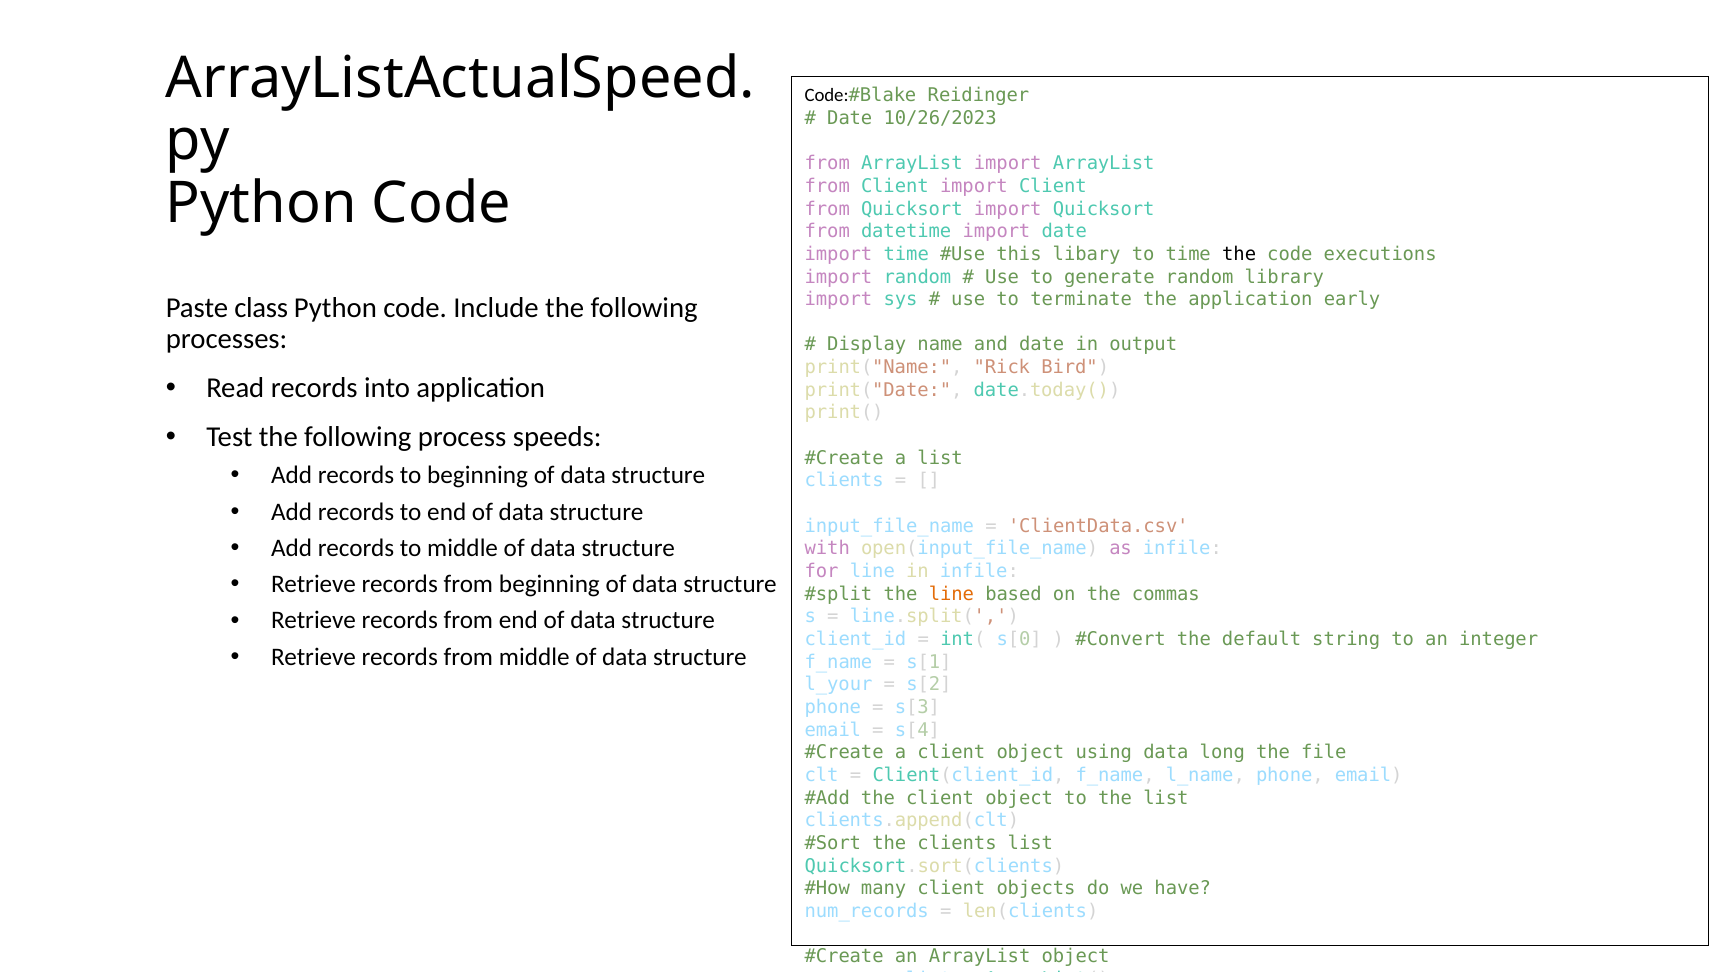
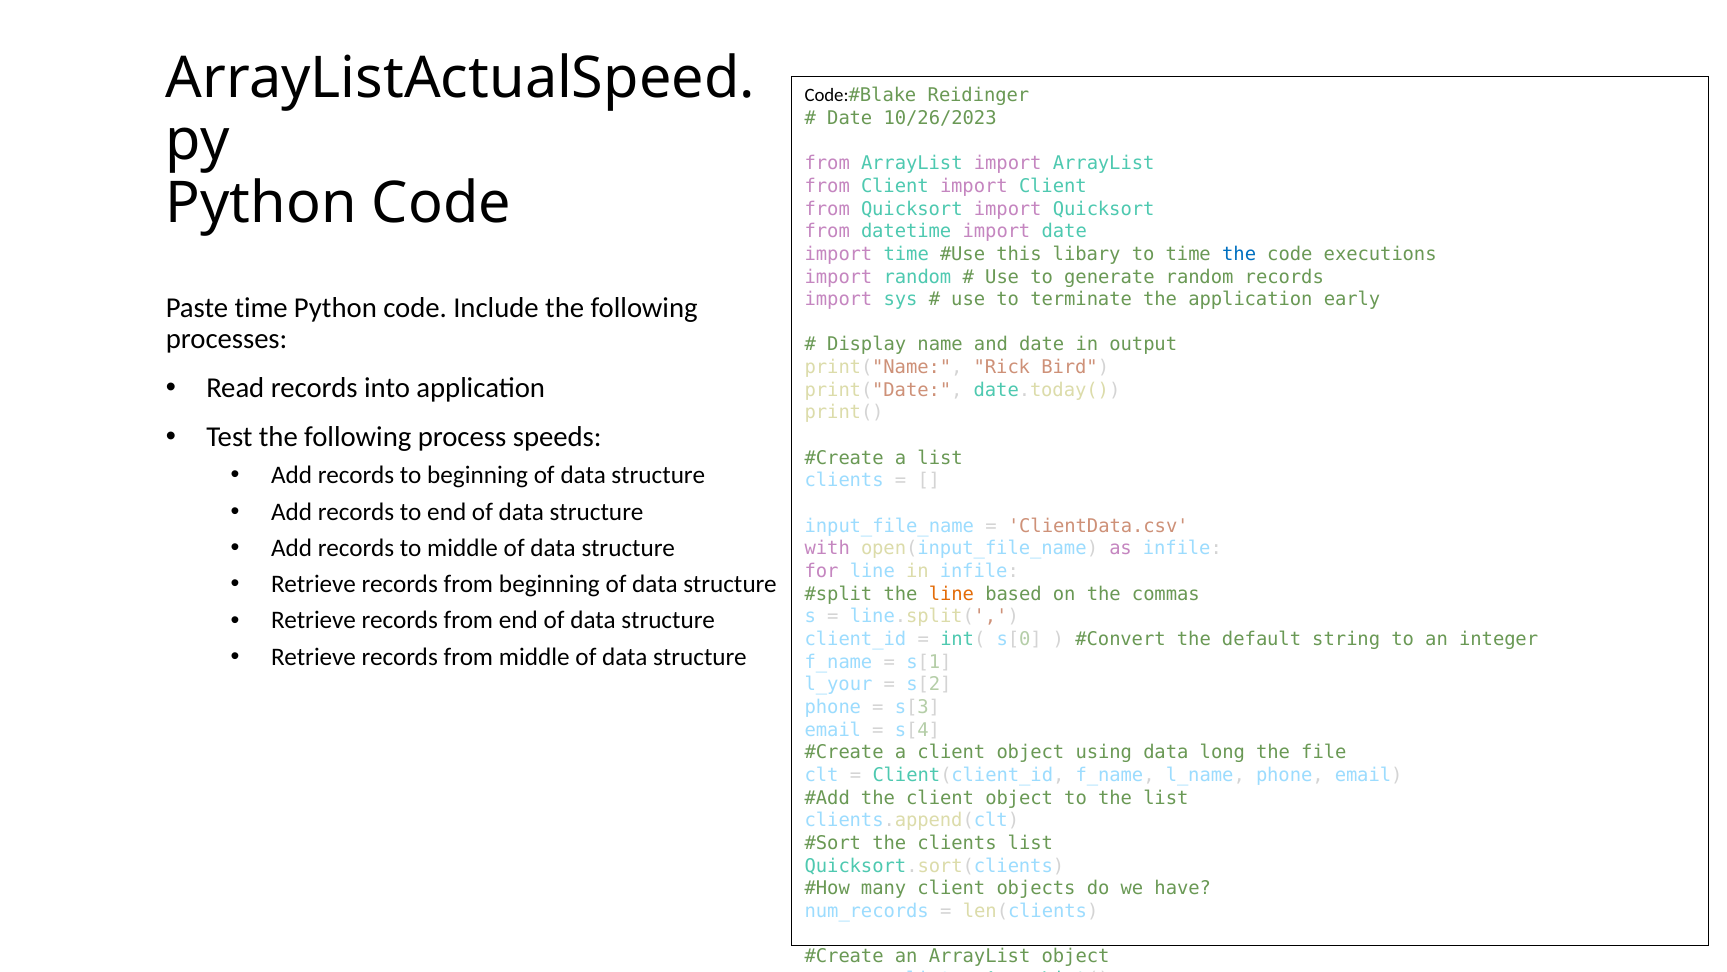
the colour: black -> blue (1239, 254)
generate random library: library -> records (1284, 277)
Paste class: class -> time (261, 308)
